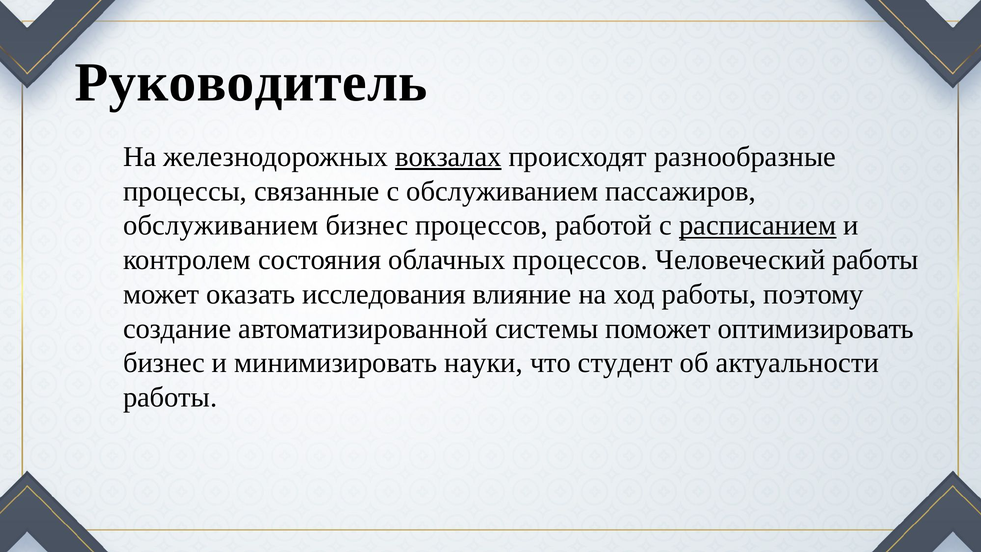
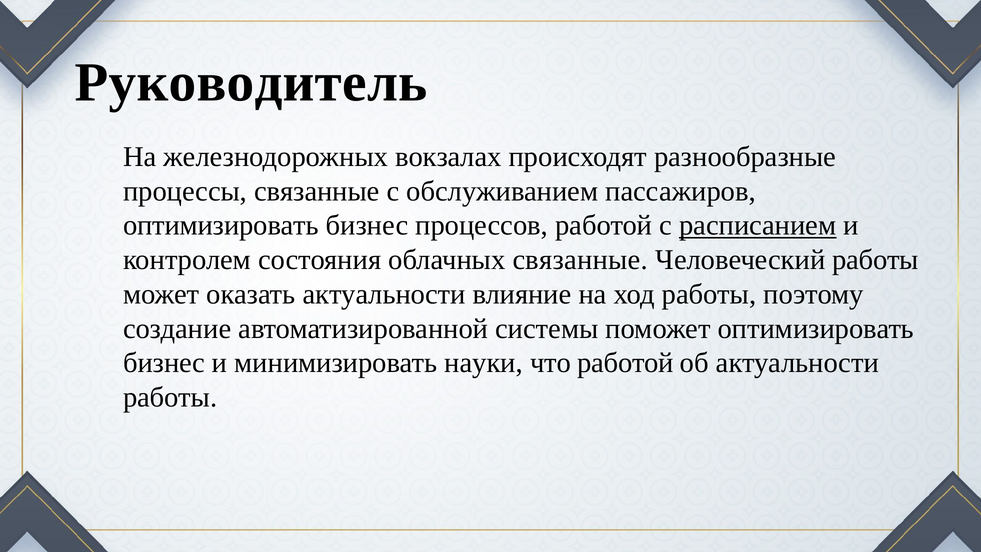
вокзалах underline: present -> none (448, 157)
обслуживанием: обслуживанием -> оптимизировать (221, 225)
облачных процессов: процессов -> связанные (580, 260)
оказать исследования: исследования -> актуальности (384, 294)
что студент: студент -> работой (626, 363)
